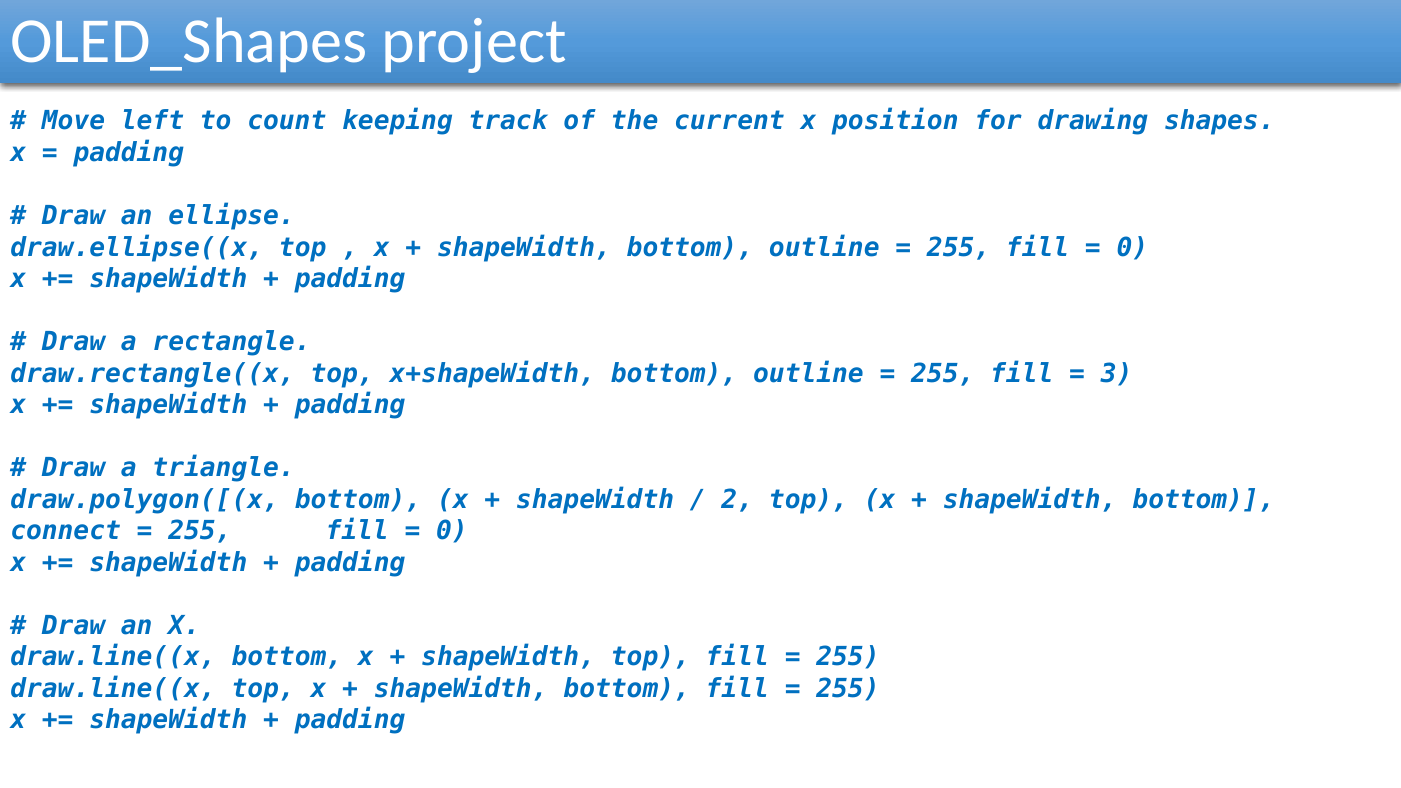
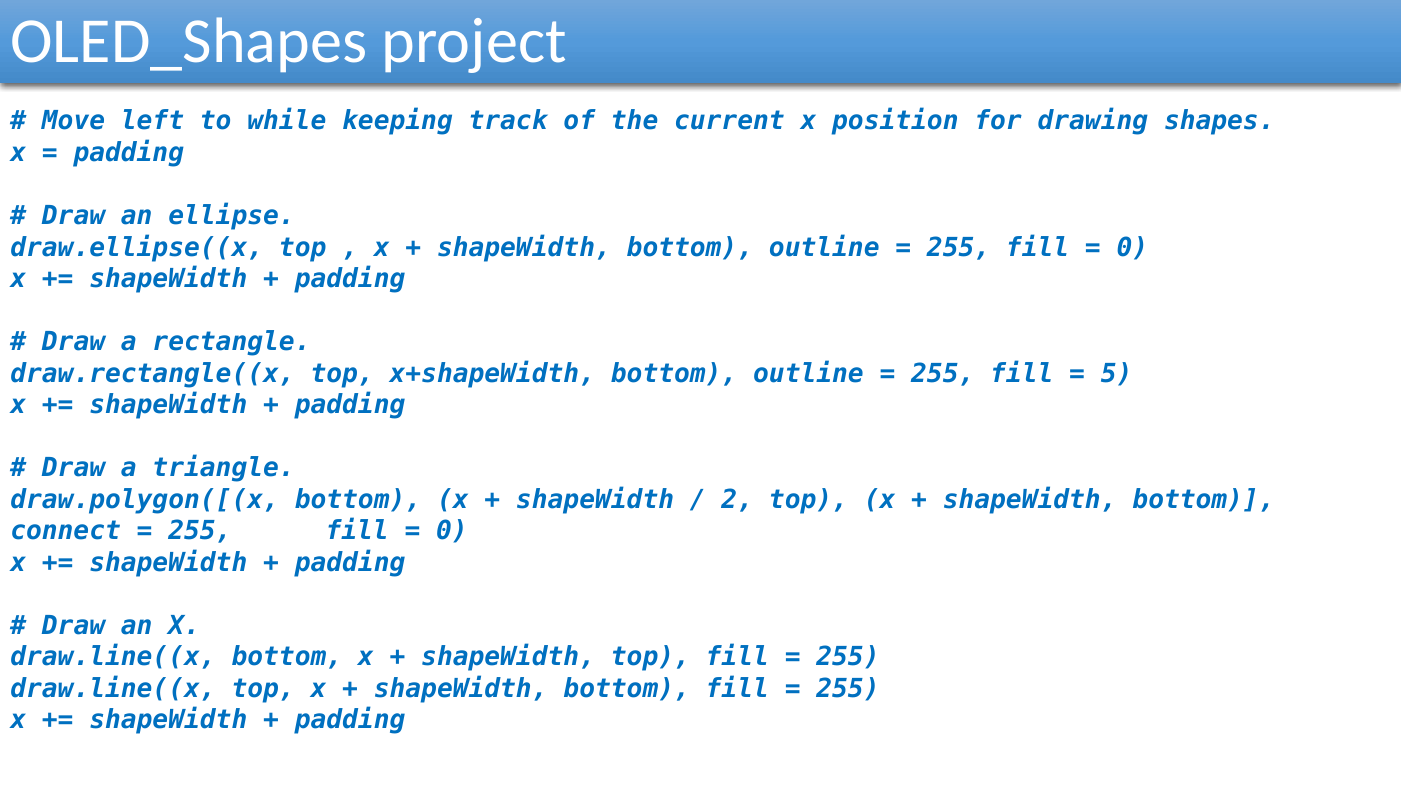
count: count -> while (287, 121)
3: 3 -> 5 (1117, 373)
